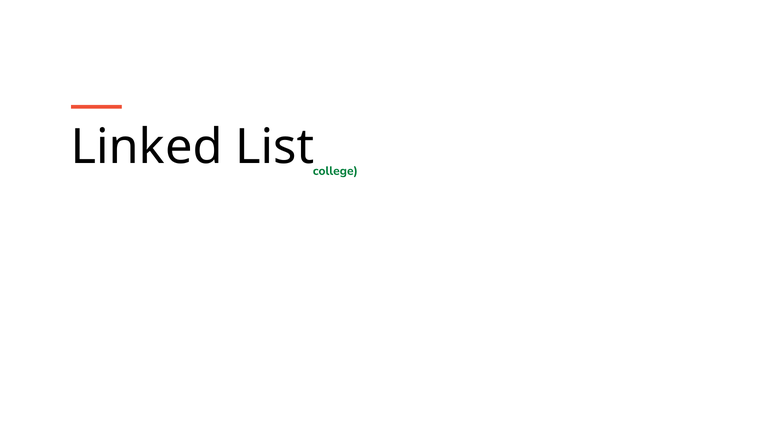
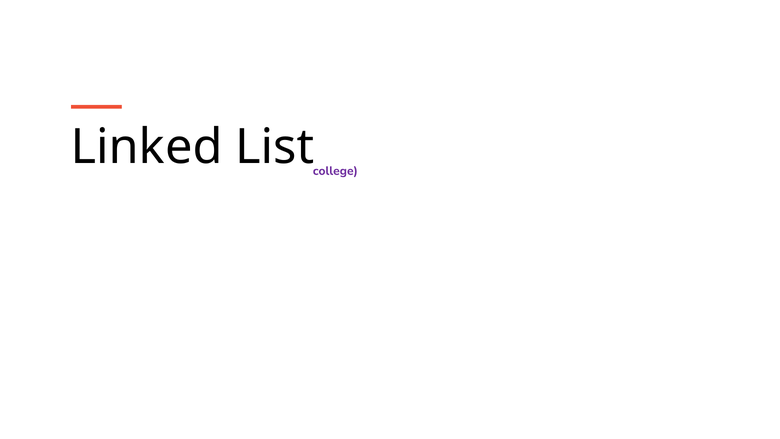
college colour: green -> purple (335, 171)
